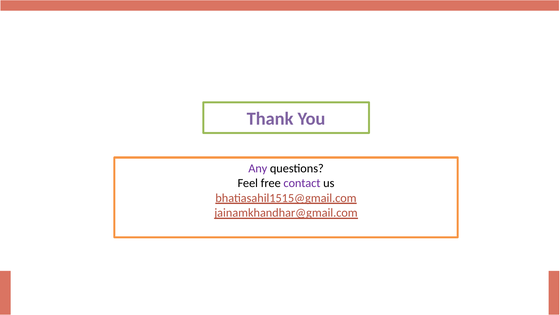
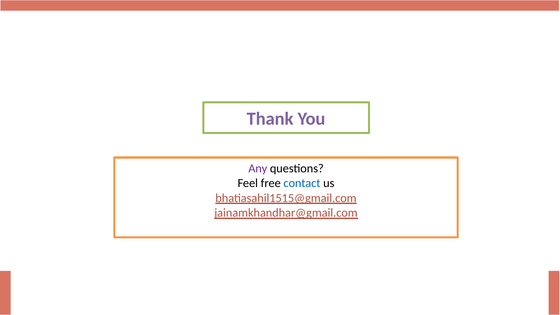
contact colour: purple -> blue (302, 183)
